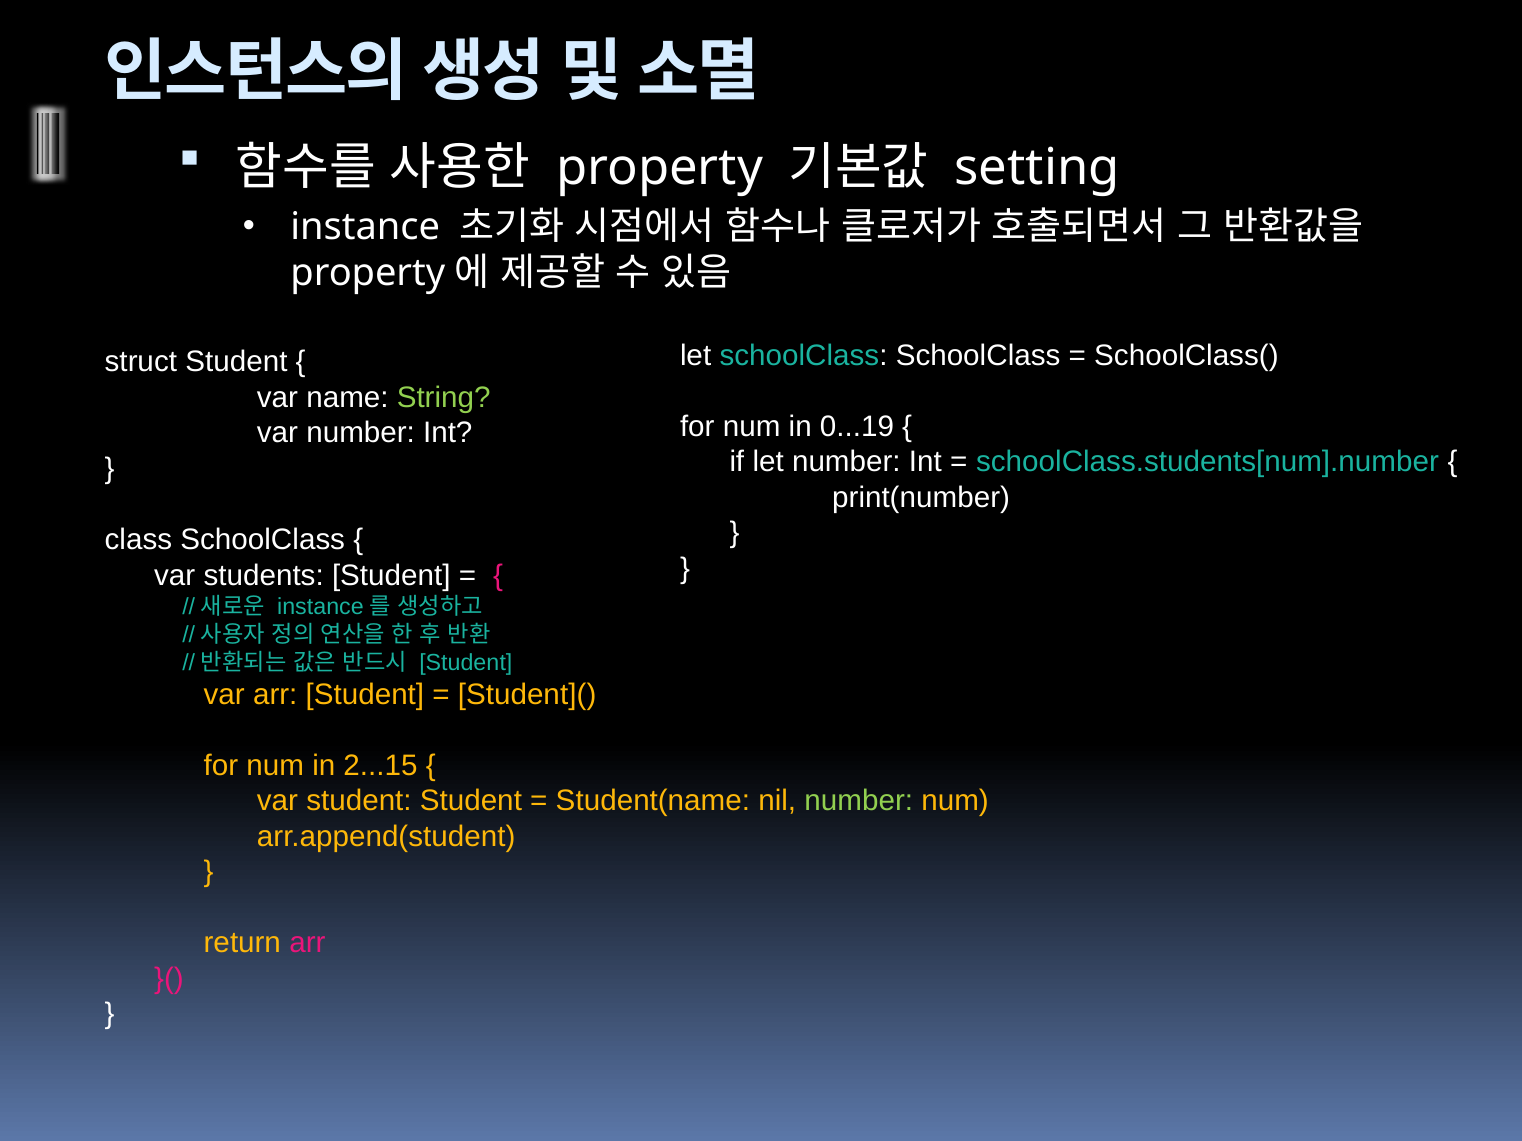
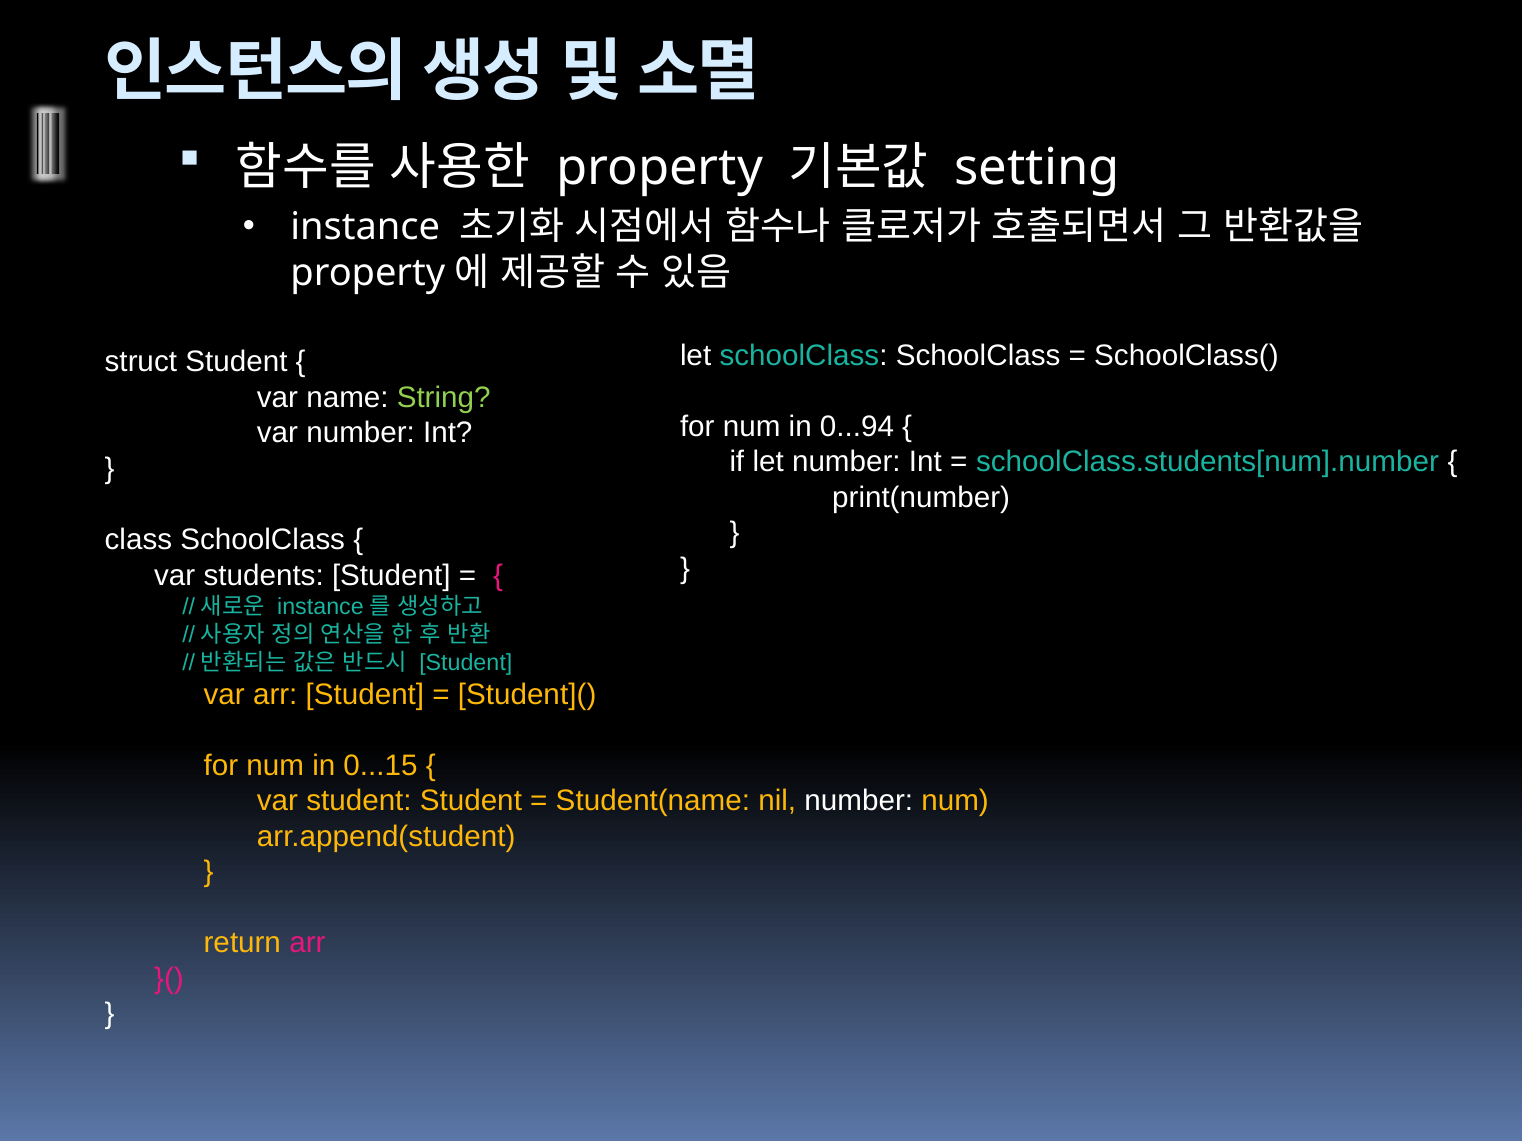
0...19: 0...19 -> 0...94 (857, 427)
2...15: 2...15 -> 0...15 (381, 766)
number colour: light green -> white (859, 801)
